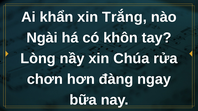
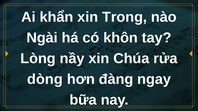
Trắng: Trắng -> Trong (125, 17)
chơn: chơn -> dòng (45, 79)
